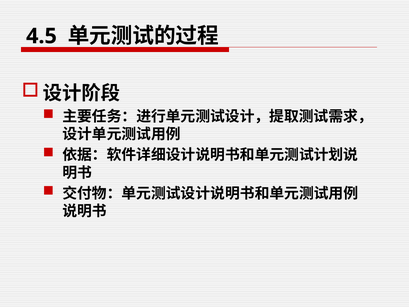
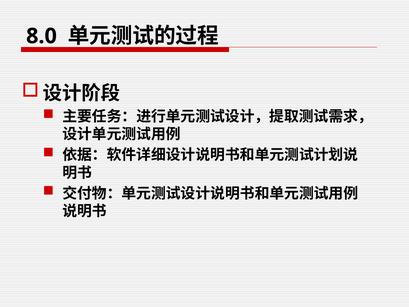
4.5: 4.5 -> 8.0 (41, 36)
